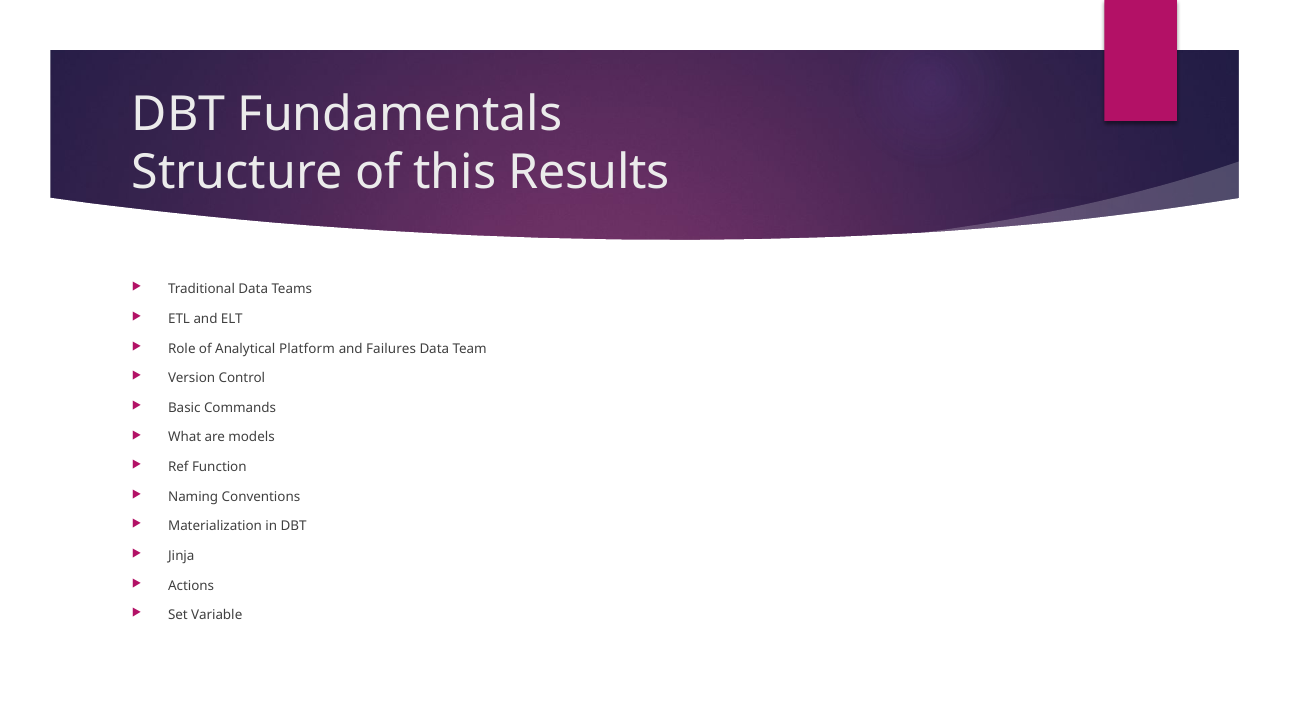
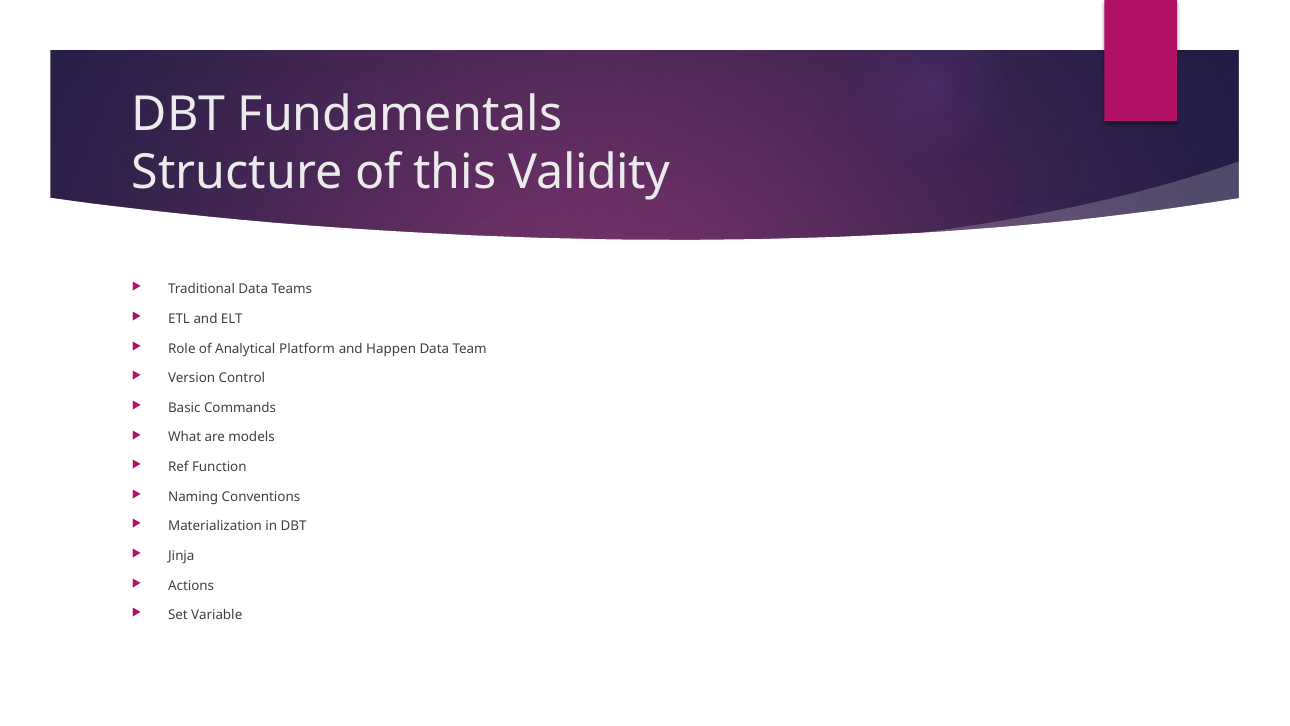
Results: Results -> Validity (589, 173)
Failures: Failures -> Happen (391, 349)
